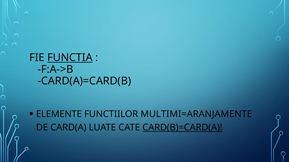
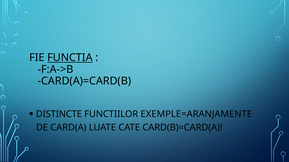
ELEMENTE: ELEMENTE -> DISTINCTE (59, 114)
MULTIMI=ARANJAMENTE: MULTIMI=ARANJAMENTE -> EXEMPLE=ARANJAMENTE (196, 114)
CARD(B)=CARD(A underline: present -> none (182, 128)
